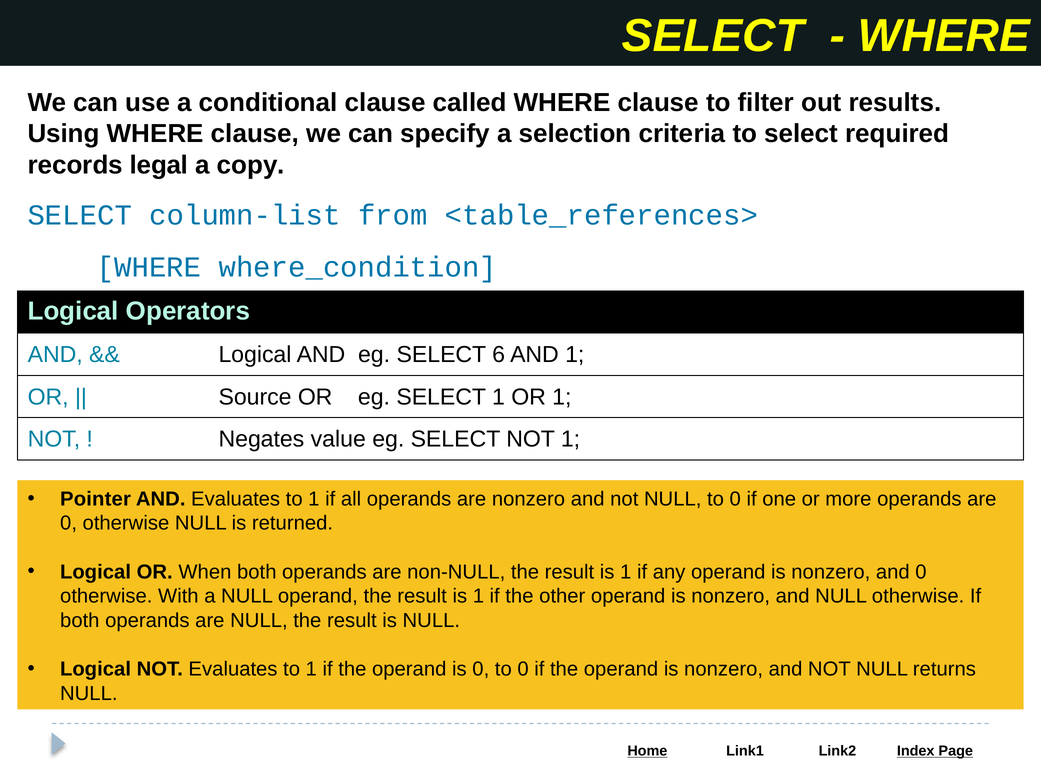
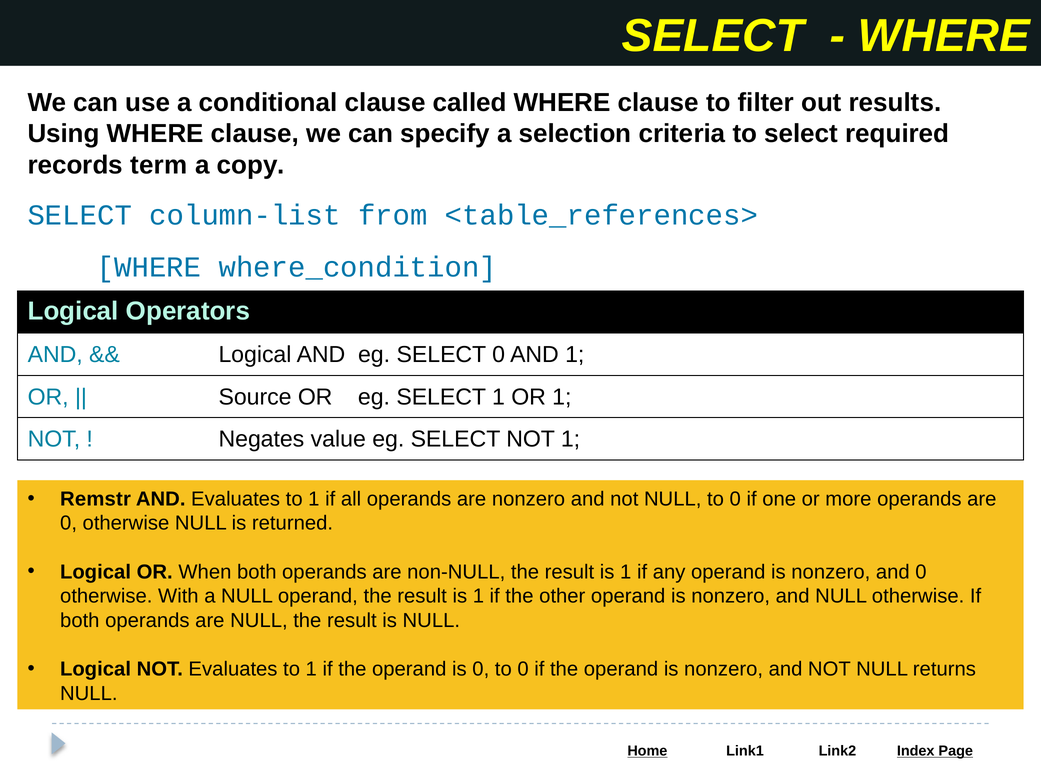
legal: legal -> term (159, 165)
SELECT 6: 6 -> 0 (499, 355)
Pointer: Pointer -> Remstr (96, 499)
